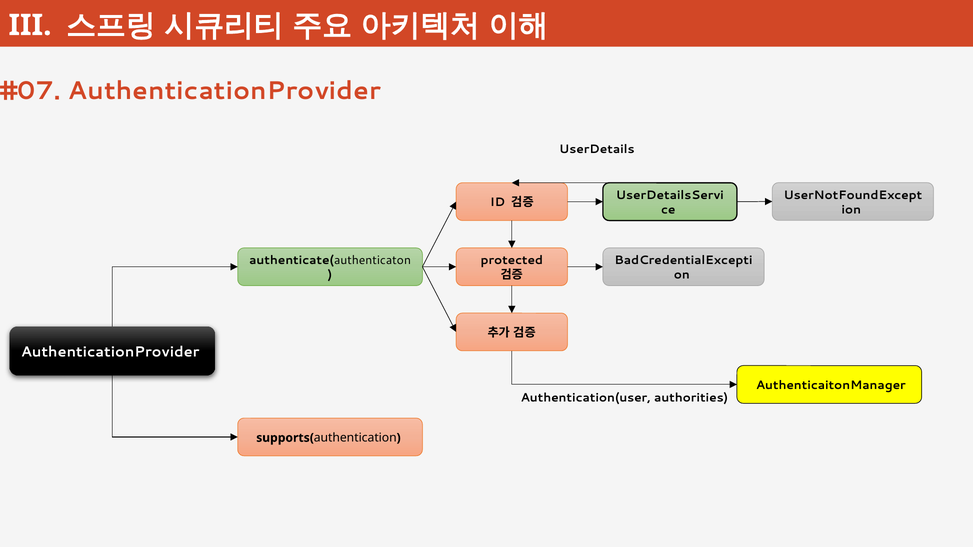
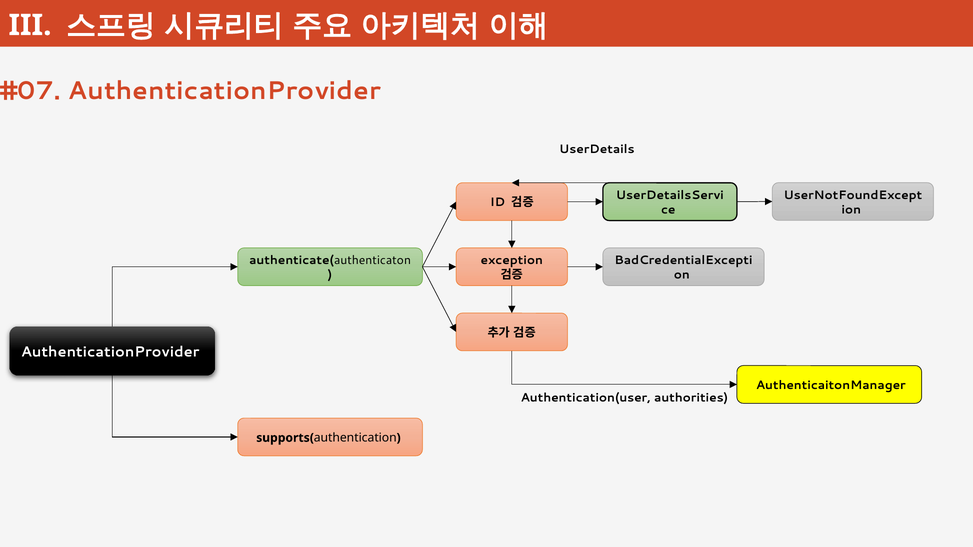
protected: protected -> exception (512, 260)
